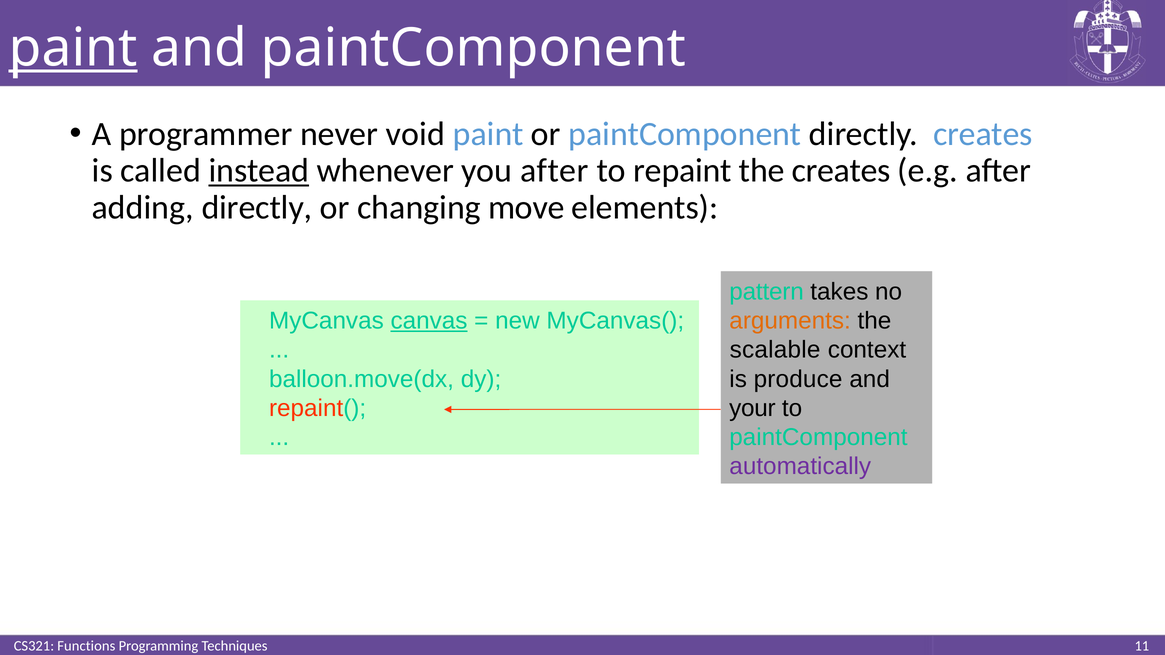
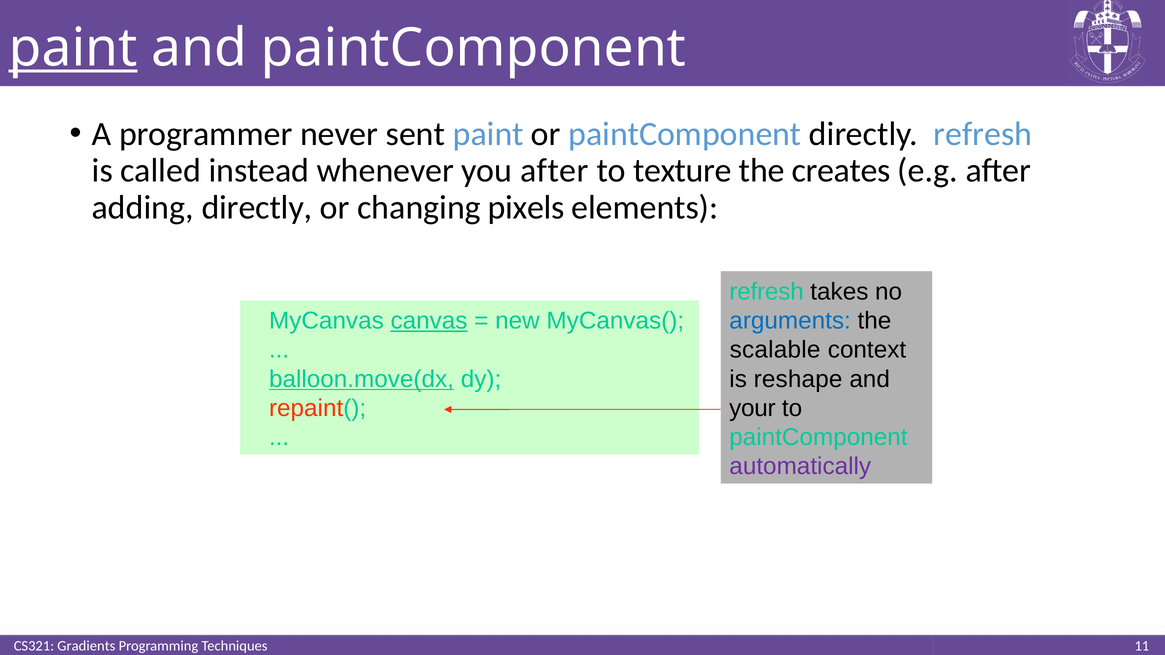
void: void -> sent (415, 134)
directly creates: creates -> refresh (983, 134)
instead underline: present -> none (259, 171)
repaint: repaint -> texture (682, 171)
move: move -> pixels (526, 207)
pattern: pattern -> refresh (767, 292)
arguments colour: orange -> blue (790, 321)
balloon.move(dx underline: none -> present (362, 379)
produce: produce -> reshape (798, 379)
Functions: Functions -> Gradients (86, 646)
